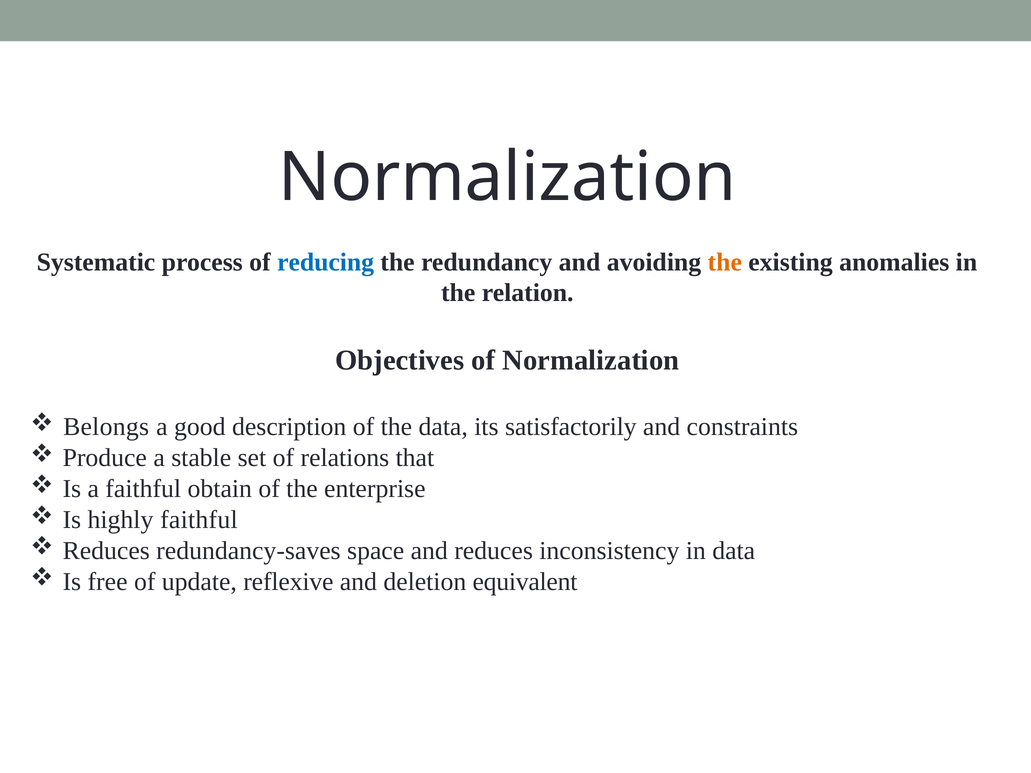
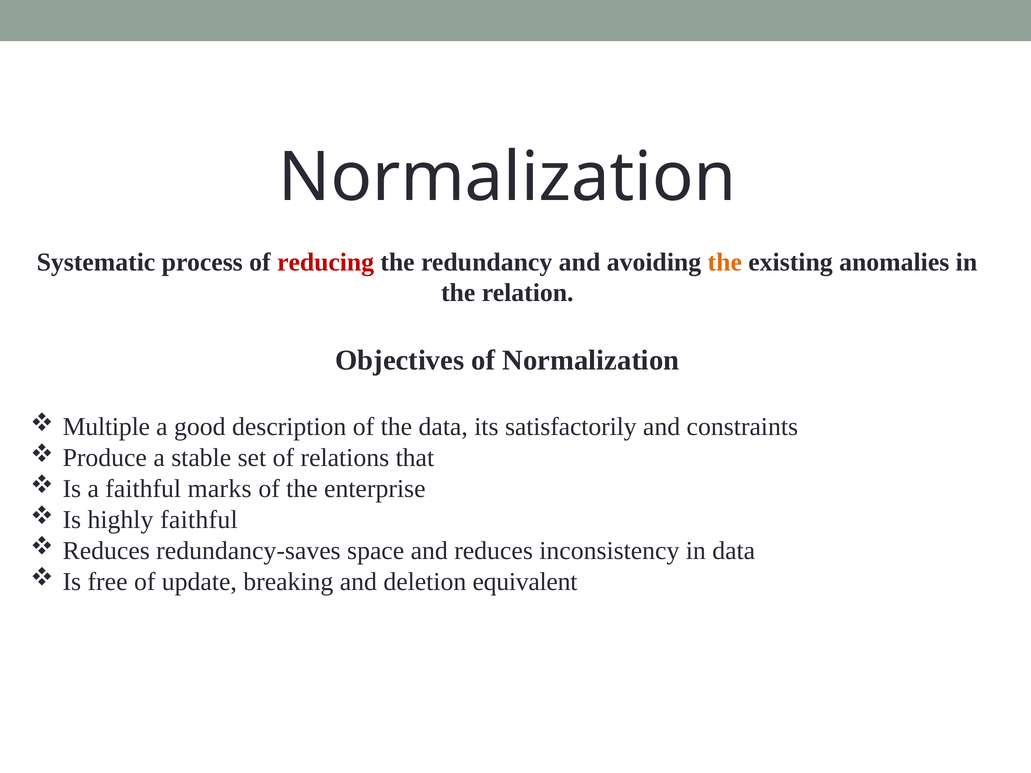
reducing colour: blue -> red (326, 262)
Belongs: Belongs -> Multiple (106, 427)
obtain: obtain -> marks (220, 489)
reflexive: reflexive -> breaking (288, 582)
